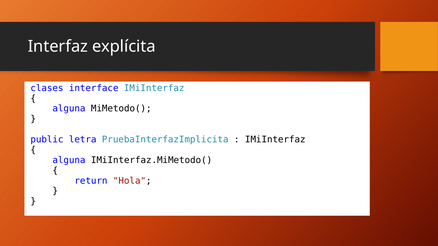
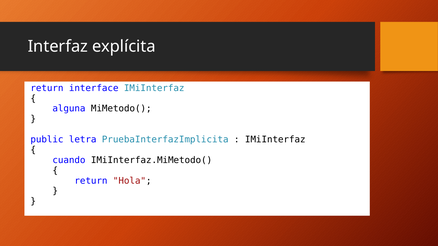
clases: clases -> return (47, 88)
alguna: alguna -> cuando (69, 160)
